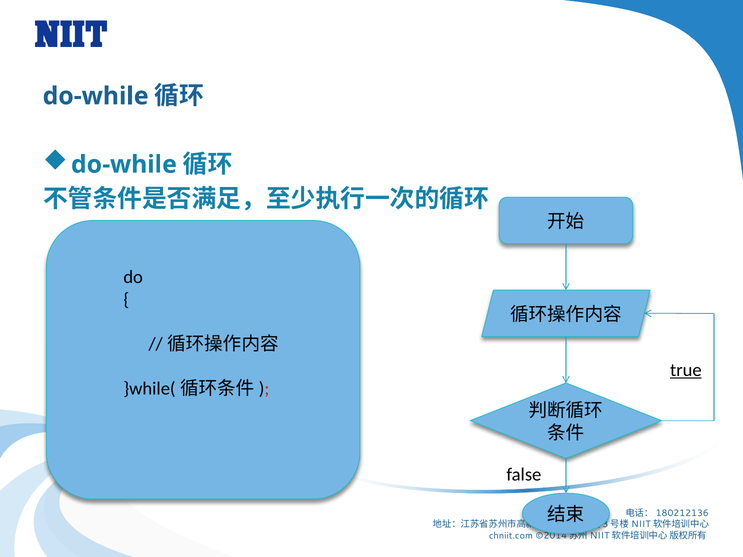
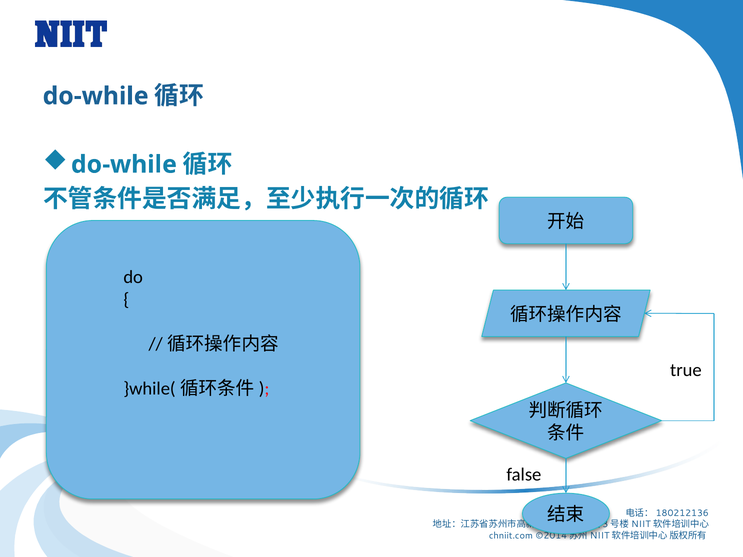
true underline: present -> none (686, 370)
